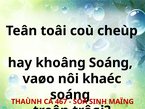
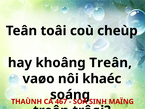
khoâng Soáng: Soáng -> Treân (111, 63)
